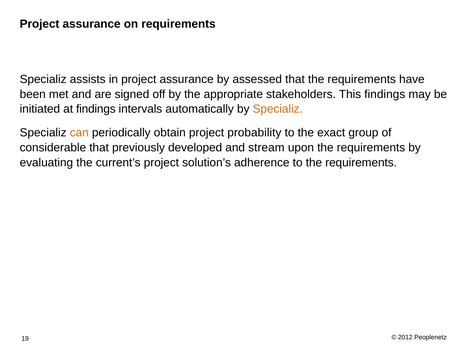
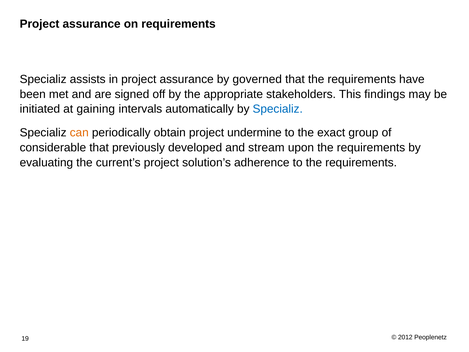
assessed: assessed -> governed (257, 79)
at findings: findings -> gaining (96, 109)
Specializ colour: orange -> blue (278, 109)
probability: probability -> undermine (254, 133)
